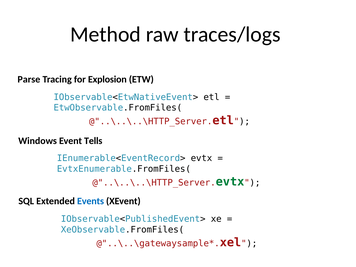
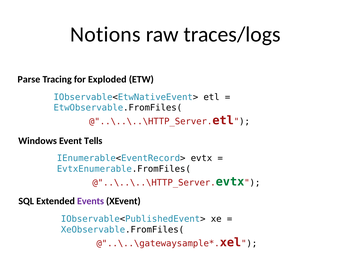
Method: Method -> Notions (105, 34)
Explosion: Explosion -> Exploded (107, 79)
Events colour: blue -> purple (91, 201)
